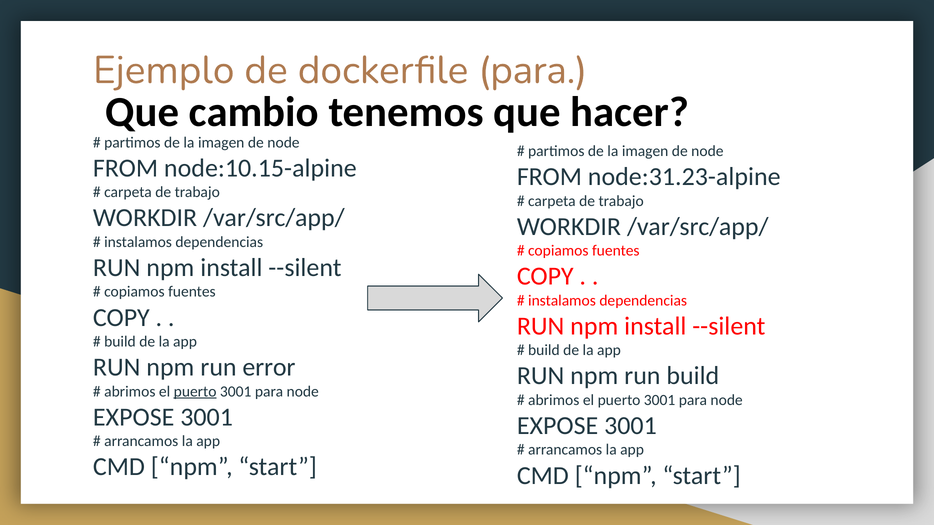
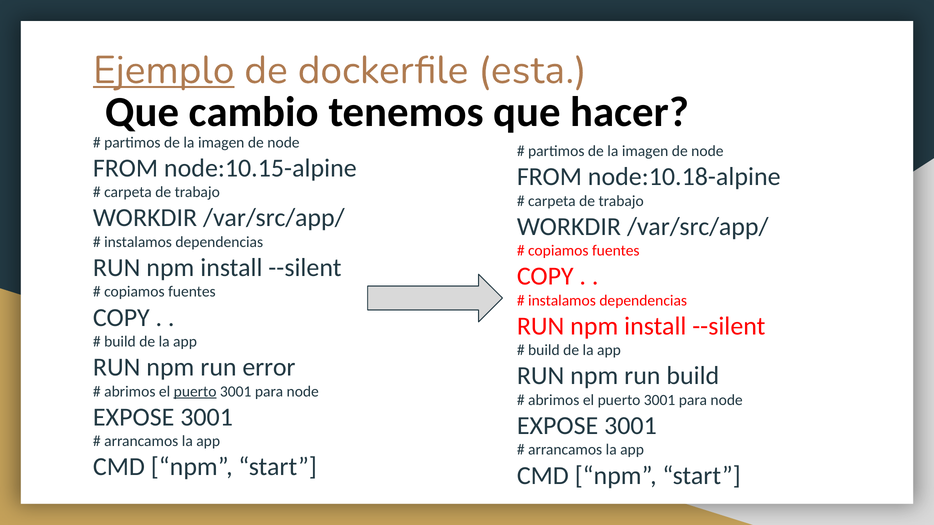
Ejemplo underline: none -> present (164, 70)
dockerfile para: para -> esta (533, 70)
node:31.23-alpine: node:31.23-alpine -> node:10.18-alpine (684, 177)
